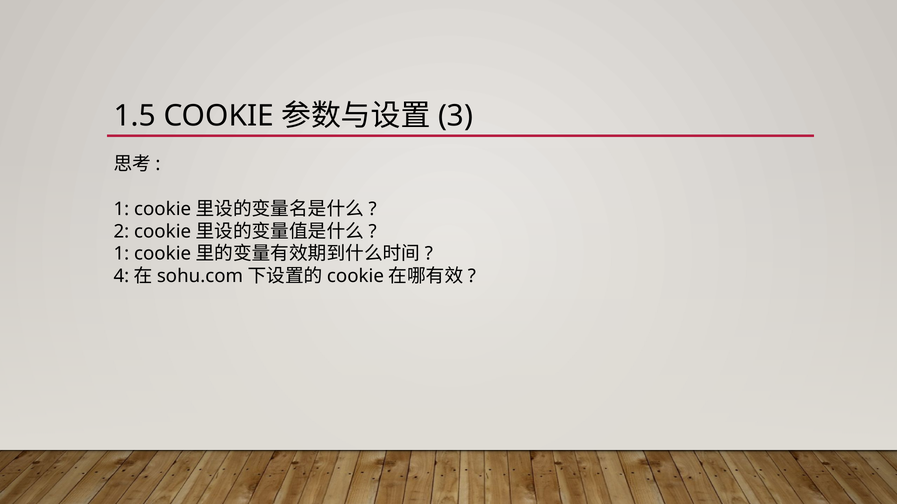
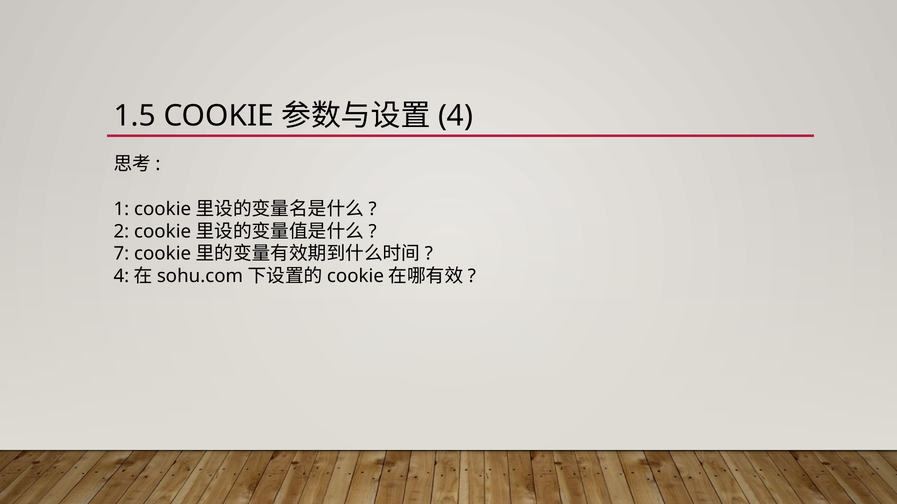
3: 3 -> 4 (456, 116)
1: 1 -> 7 (121, 254)
